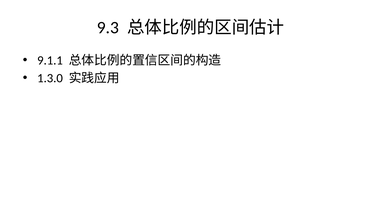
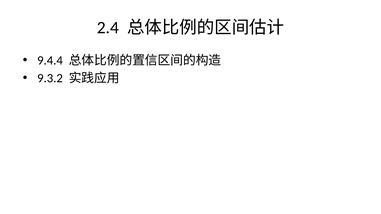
9.3: 9.3 -> 2.4 (108, 28)
9.1.1: 9.1.1 -> 9.4.4 (50, 60)
1.3.0: 1.3.0 -> 9.3.2 (50, 78)
